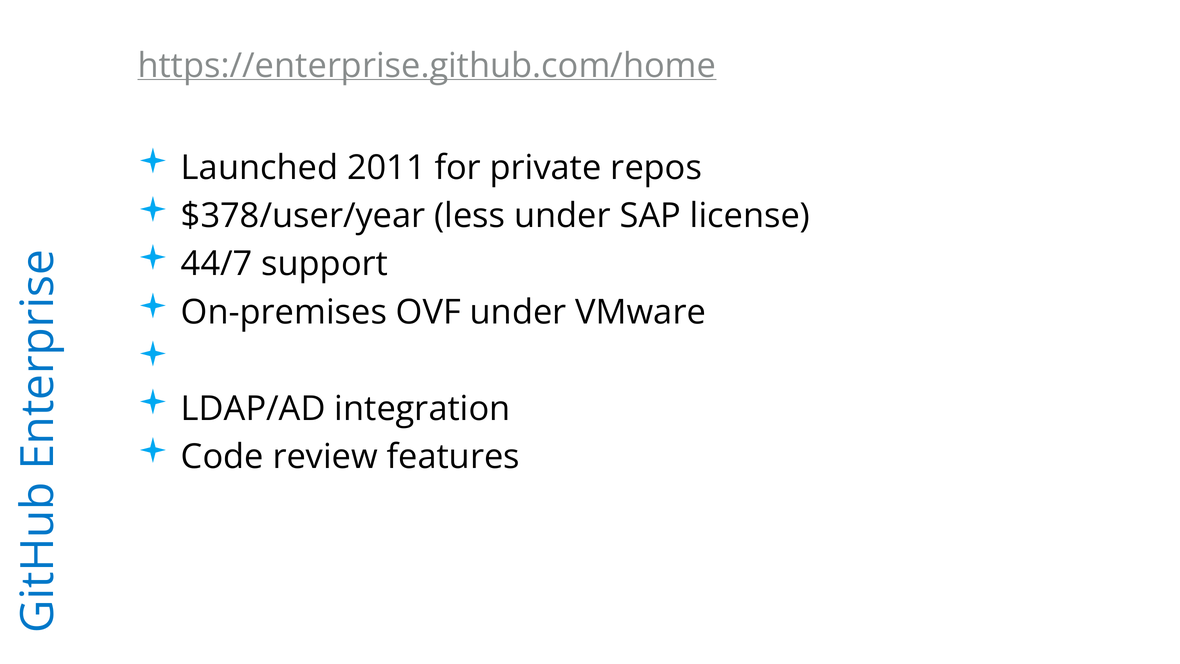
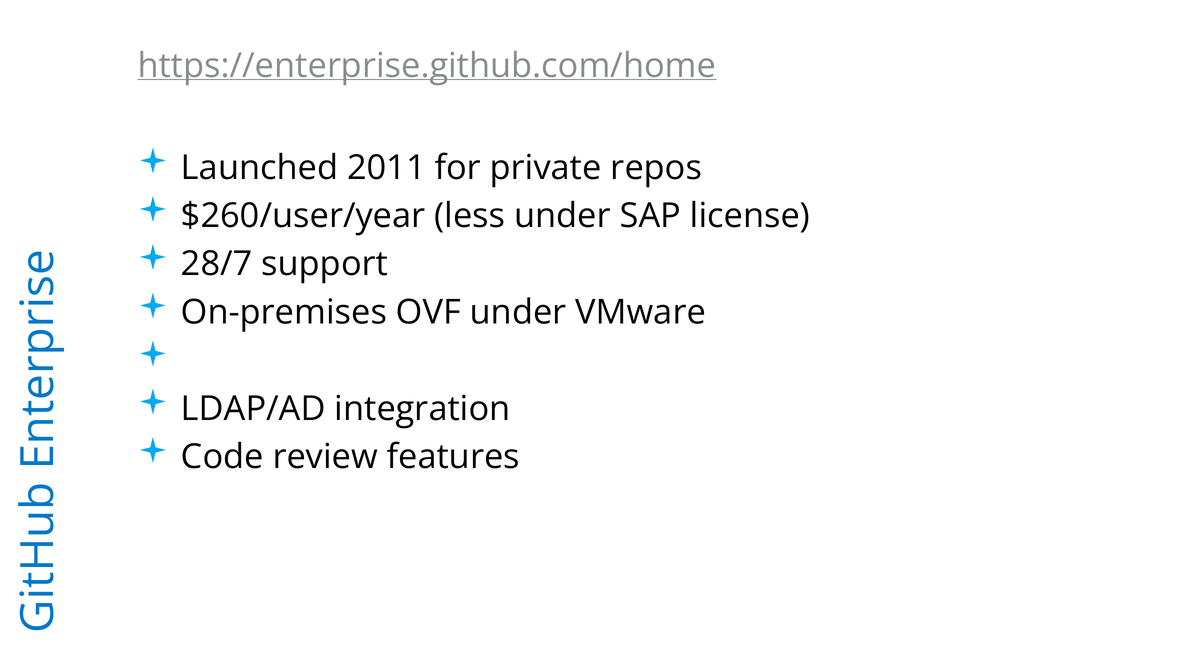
$378/user/year: $378/user/year -> $260/user/year (303, 216)
44/7: 44/7 -> 28/7 (217, 264)
